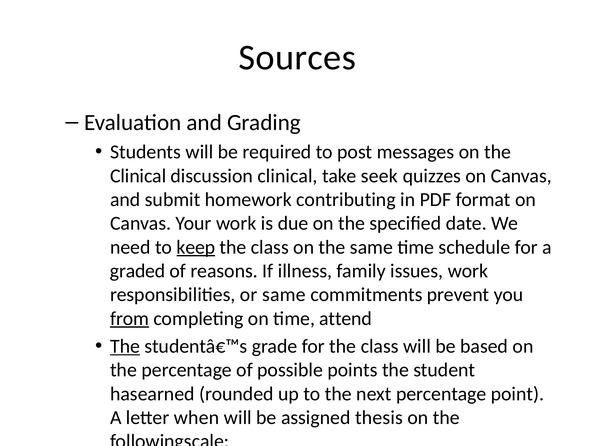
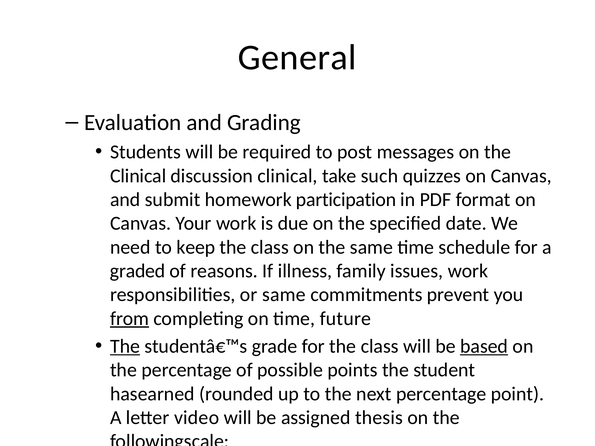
Sources: Sources -> General (297, 58)
seek: seek -> such (379, 176)
contributing: contributing -> participation (346, 200)
keep underline: present -> none (196, 247)
attend: attend -> future (345, 319)
based underline: none -> present (484, 346)
when: when -> video (197, 418)
